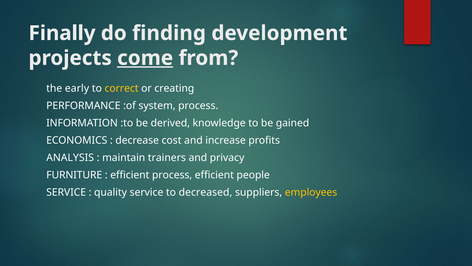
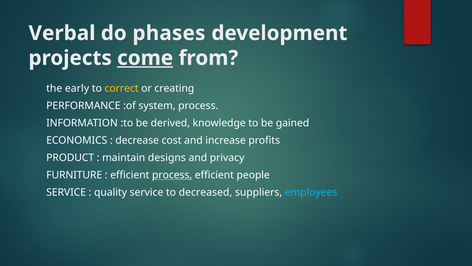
Finally: Finally -> Verbal (62, 33)
finding: finding -> phases (169, 33)
ANALYSIS: ANALYSIS -> PRODUCT (70, 157)
trainers: trainers -> designs (167, 157)
process underline: none -> present (172, 175)
employees colour: yellow -> light blue (311, 192)
